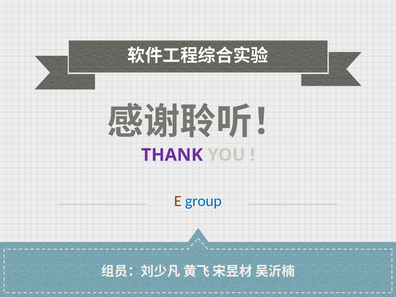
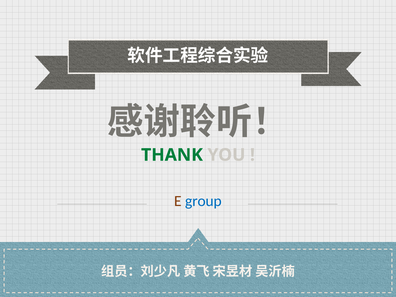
THANK colour: purple -> green (172, 155)
